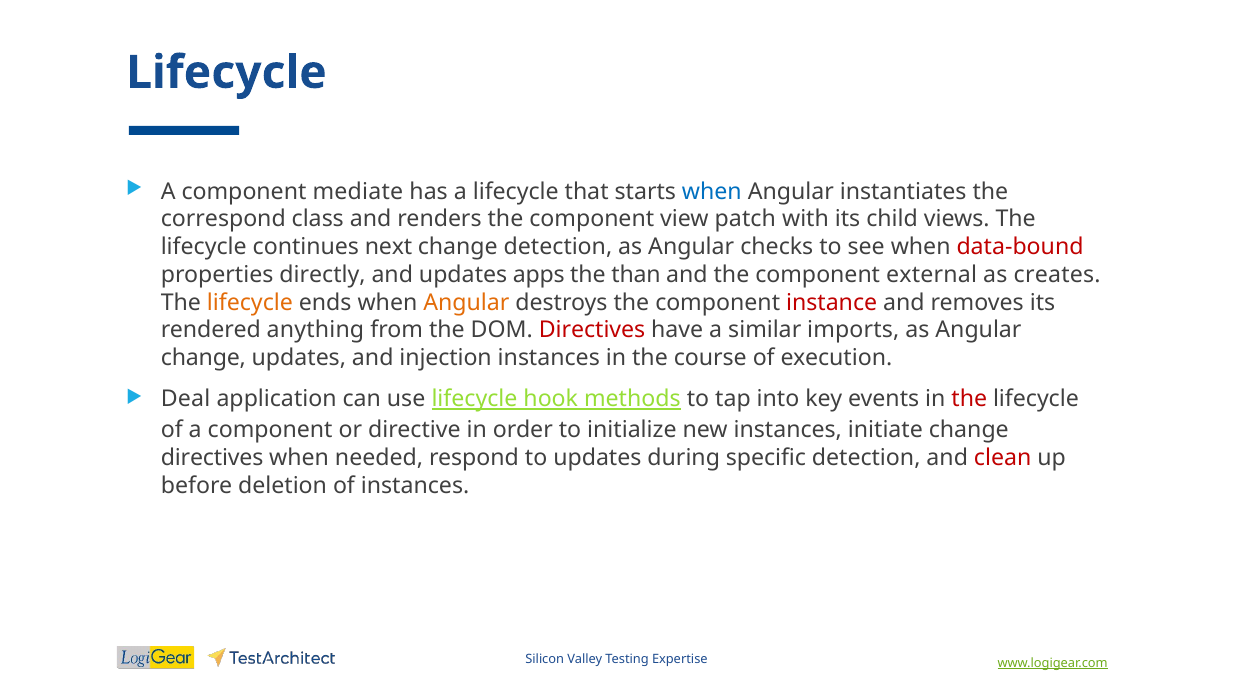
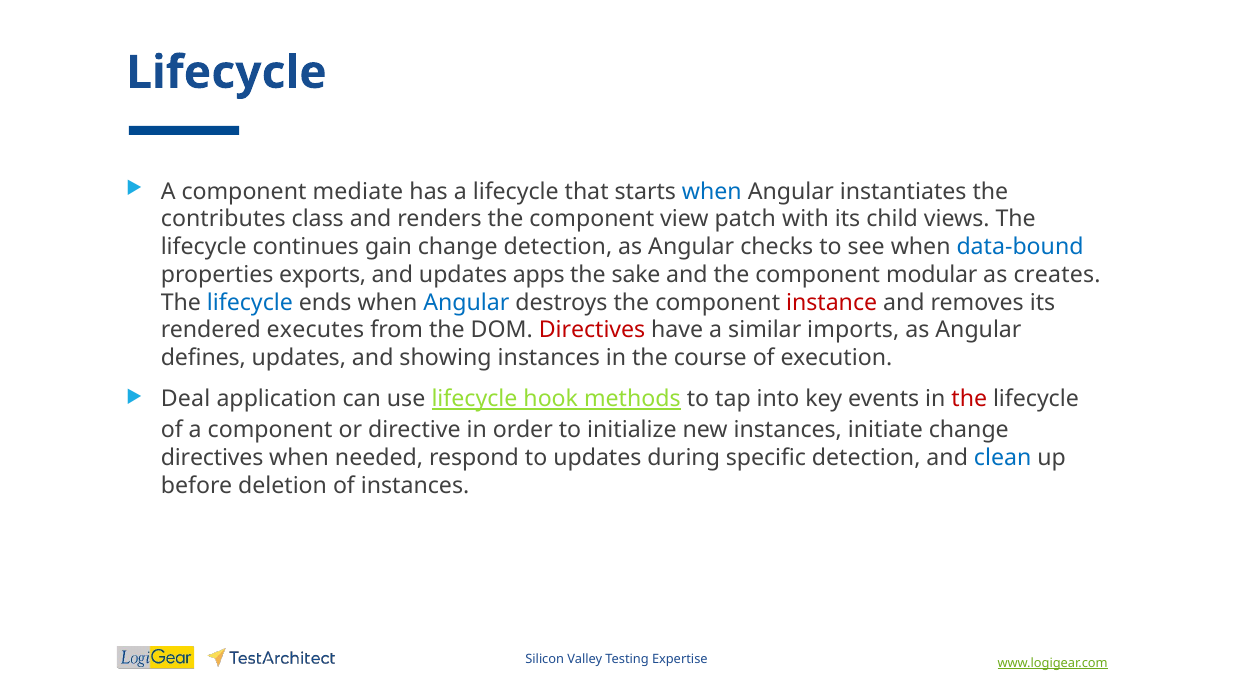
correspond: correspond -> contributes (223, 219)
next: next -> gain (388, 247)
data-bound colour: red -> blue (1020, 247)
directly: directly -> exports (323, 275)
than: than -> sake (636, 275)
external: external -> modular (932, 275)
lifecycle colour: orange -> blue (250, 302)
Angular colour: orange -> blue (466, 302)
anything: anything -> executes (315, 330)
change: change -> defines (203, 358)
injection: injection -> showing (446, 358)
clean colour: red -> blue (1003, 458)
